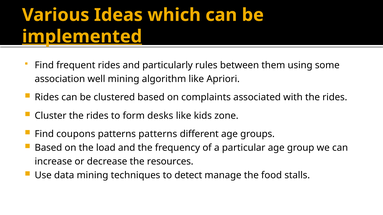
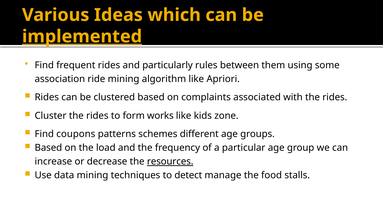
well: well -> ride (96, 79)
desks: desks -> works (160, 116)
patterns patterns: patterns -> schemes (158, 134)
resources underline: none -> present (170, 162)
